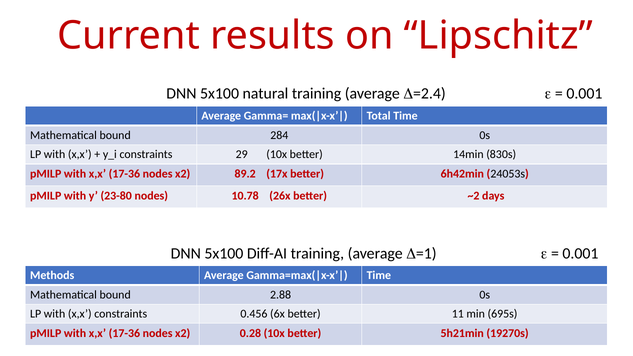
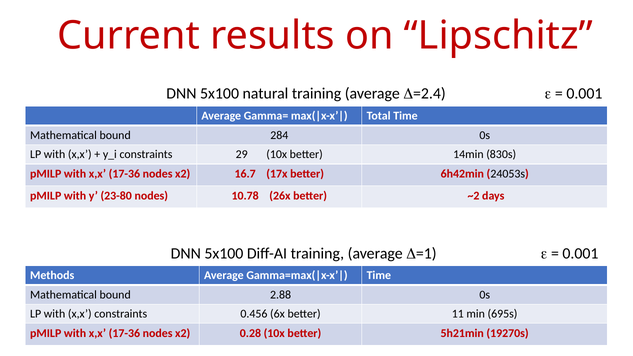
89.2: 89.2 -> 16.7 (245, 174)
